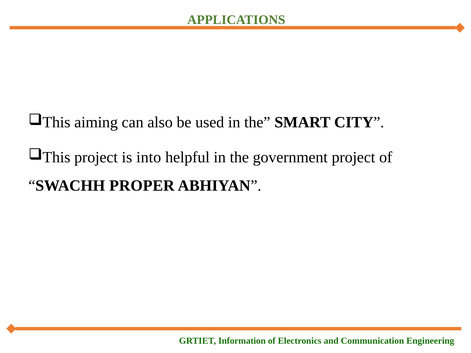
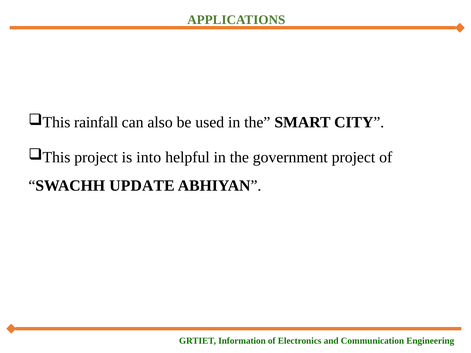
aiming: aiming -> rainfall (96, 123)
PROPER: PROPER -> UPDATE (142, 186)
